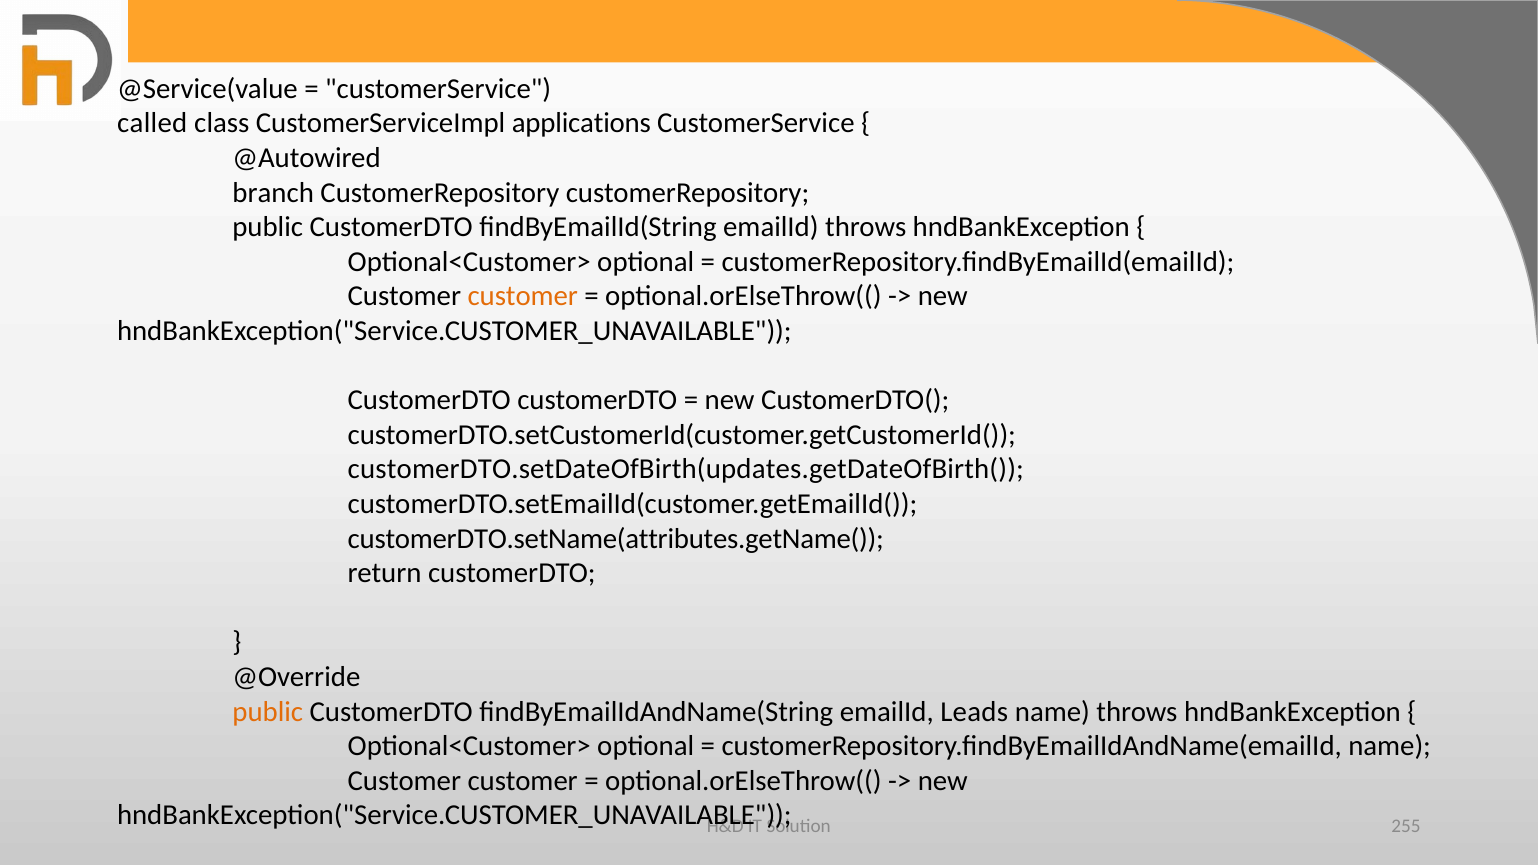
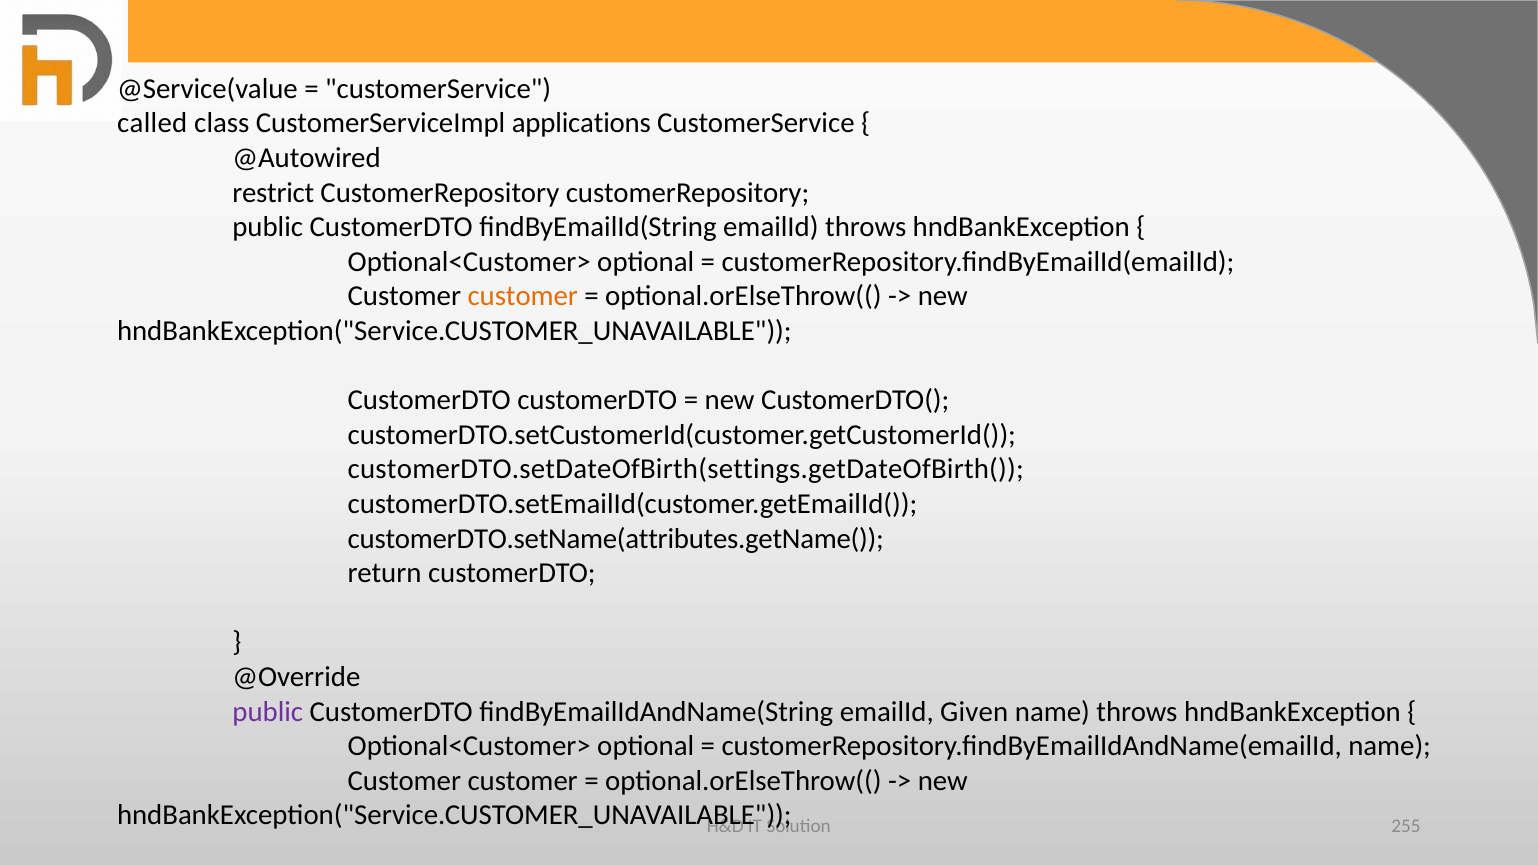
branch: branch -> restrict (273, 193)
customerDTO.setDateOfBirth(updates.getDateOfBirth(: customerDTO.setDateOfBirth(updates.getDateOfBirth( -> customerDTO.setDateOfBirth(settings.getDateOfBirth( (686, 469)
public colour: orange -> purple (268, 712)
Leads: Leads -> Given (974, 712)
